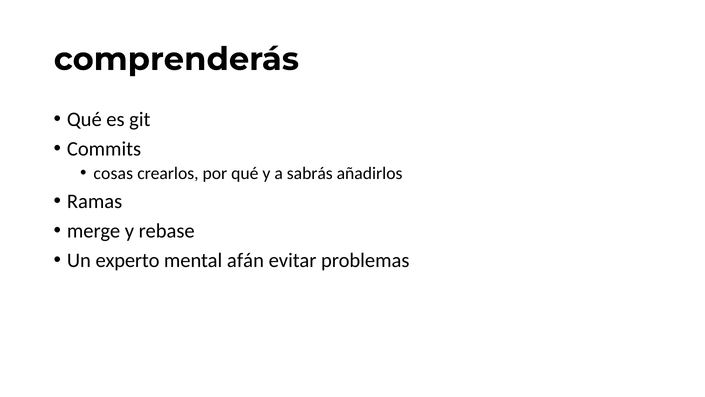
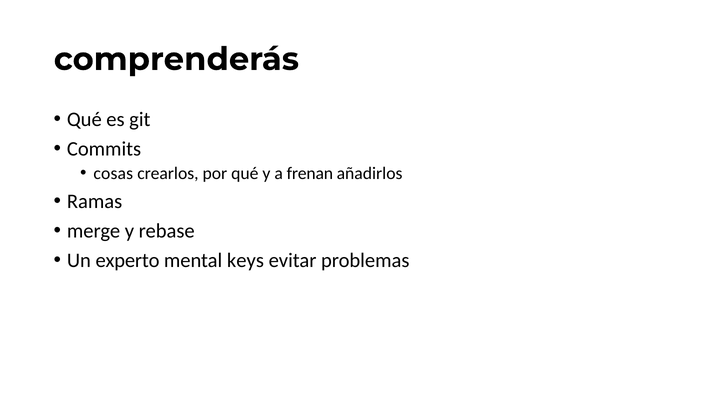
sabrás: sabrás -> frenan (310, 173)
afán: afán -> keys (245, 260)
